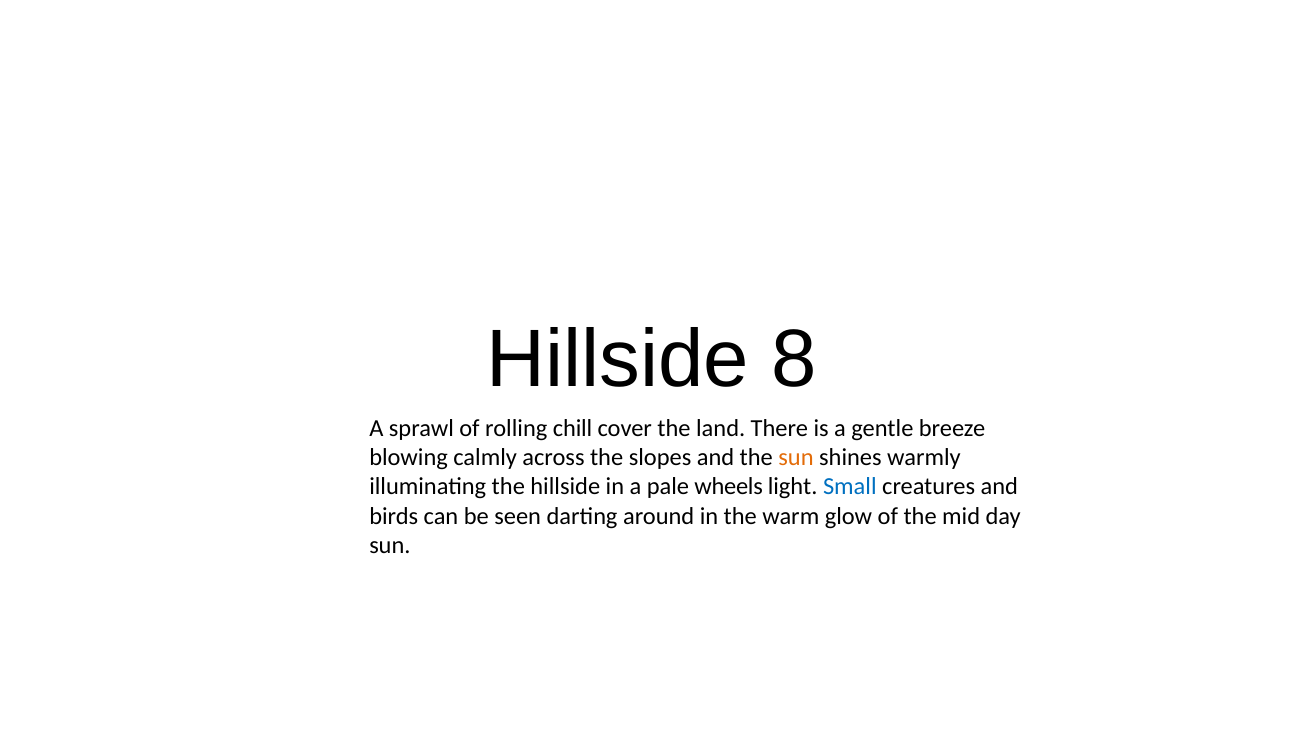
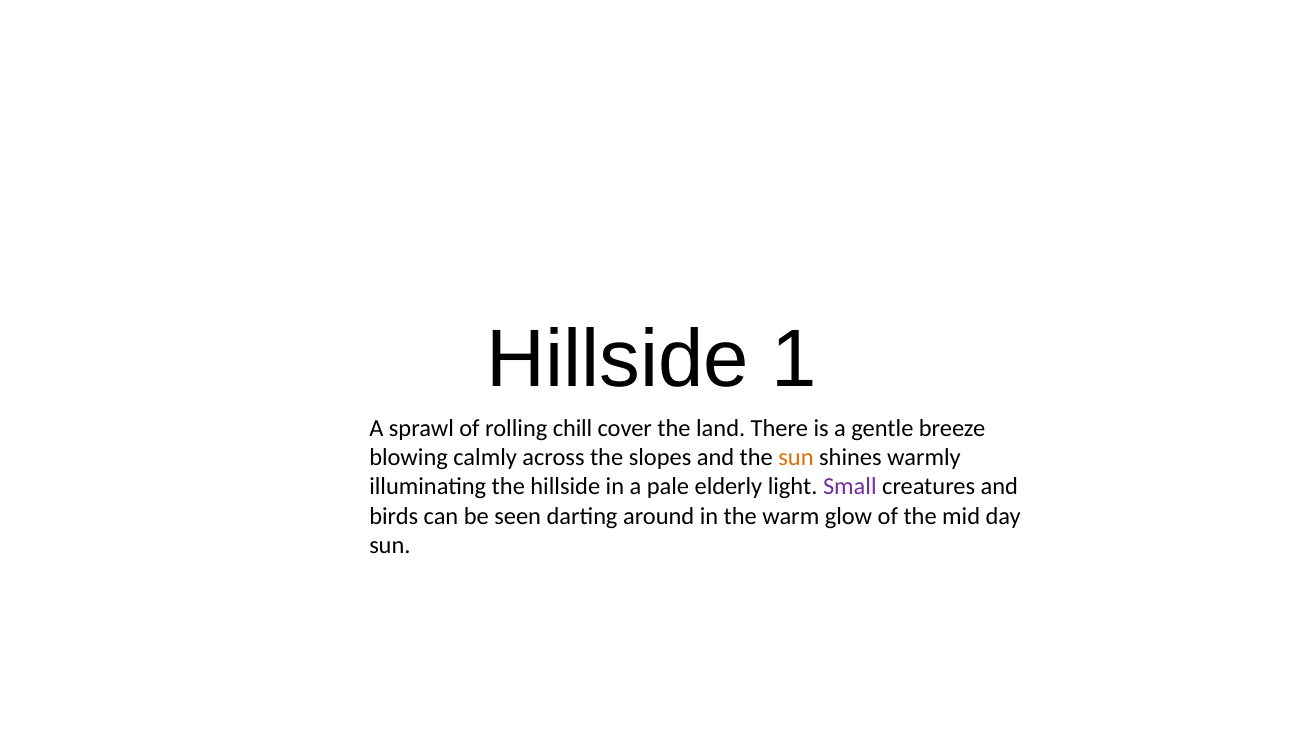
8: 8 -> 1 (794, 359)
wheels: wheels -> elderly (728, 487)
Small colour: blue -> purple (850, 487)
